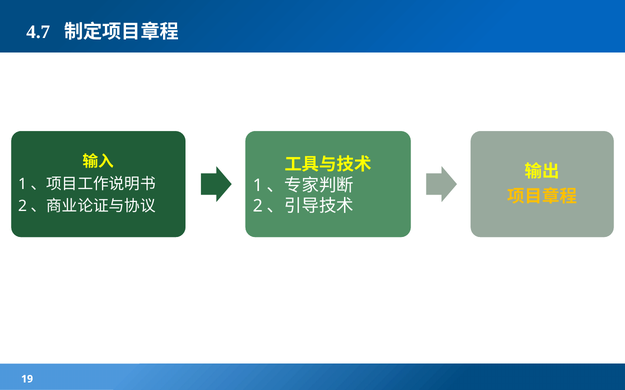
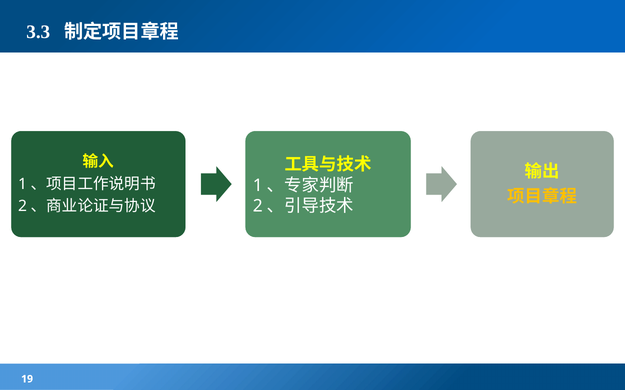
4.7: 4.7 -> 3.3 (38, 32)
